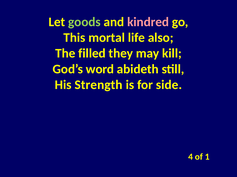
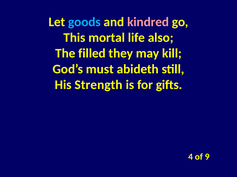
goods colour: light green -> light blue (84, 22)
word: word -> must (100, 69)
side: side -> gifts (169, 85)
1: 1 -> 9 (207, 157)
